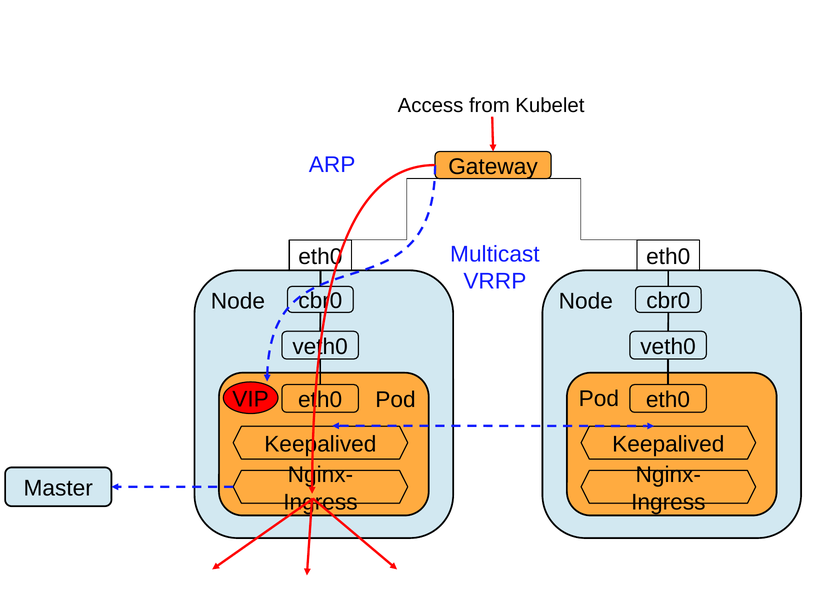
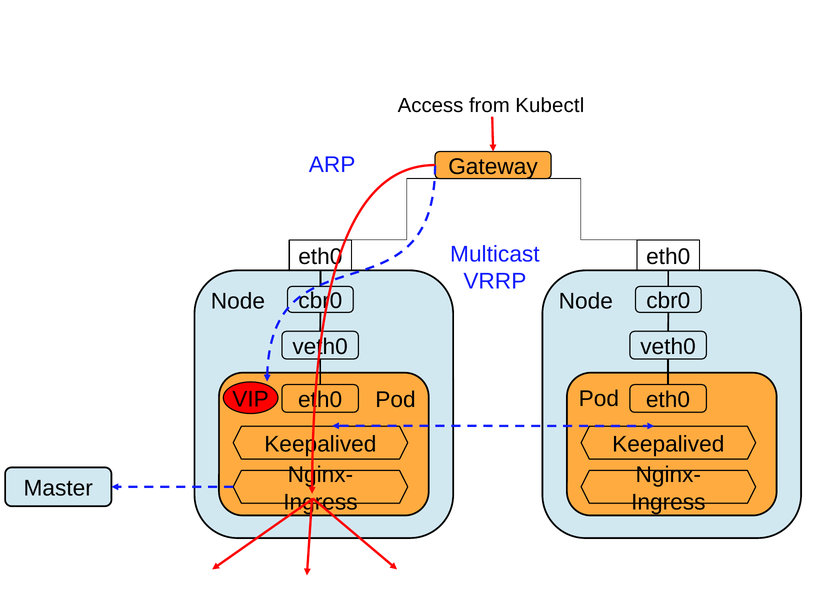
Kubelet: Kubelet -> Kubectl (550, 106)
